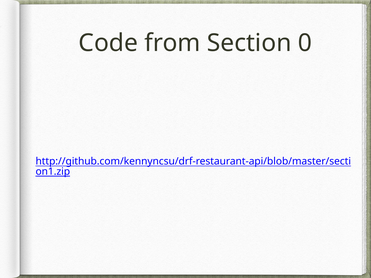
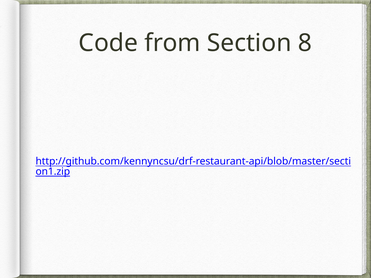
0: 0 -> 8 (305, 43)
